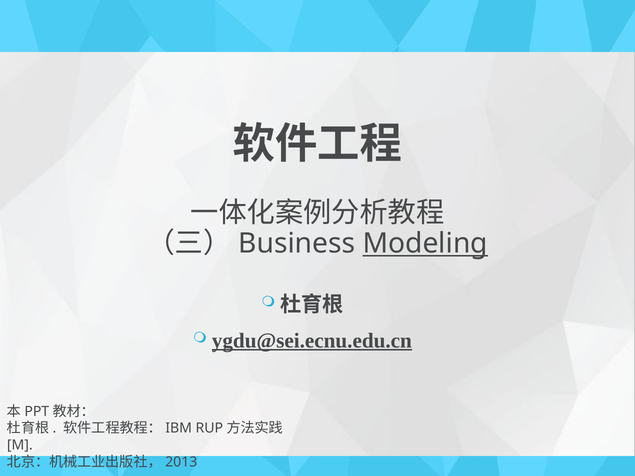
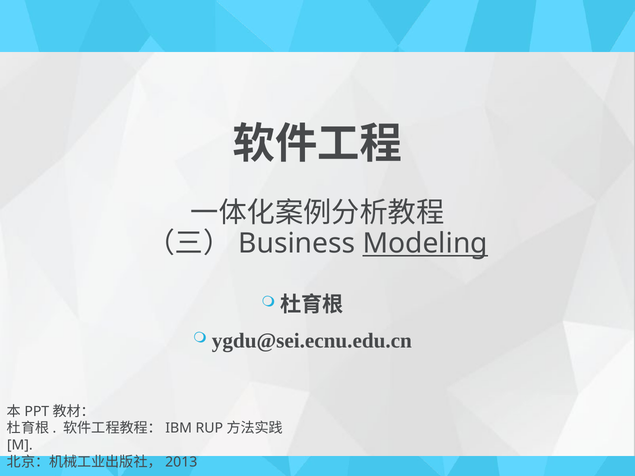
ygdu@sei.ecnu.edu.cn underline: present -> none (312, 341)
